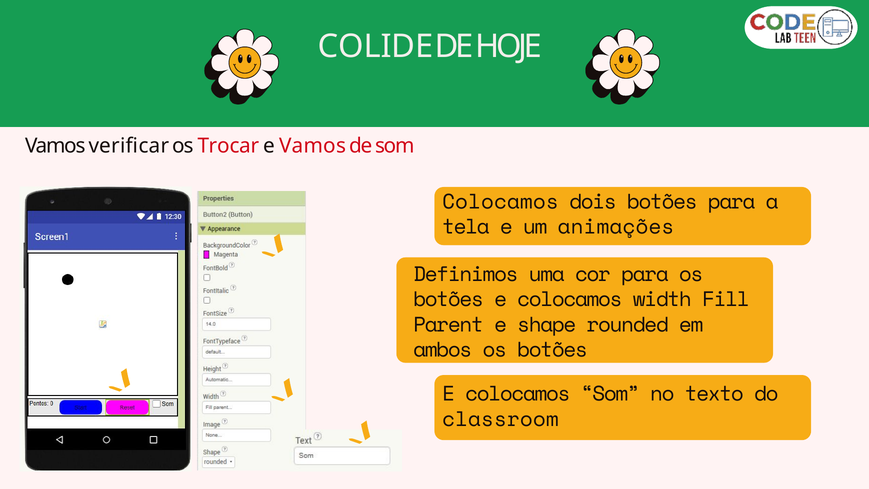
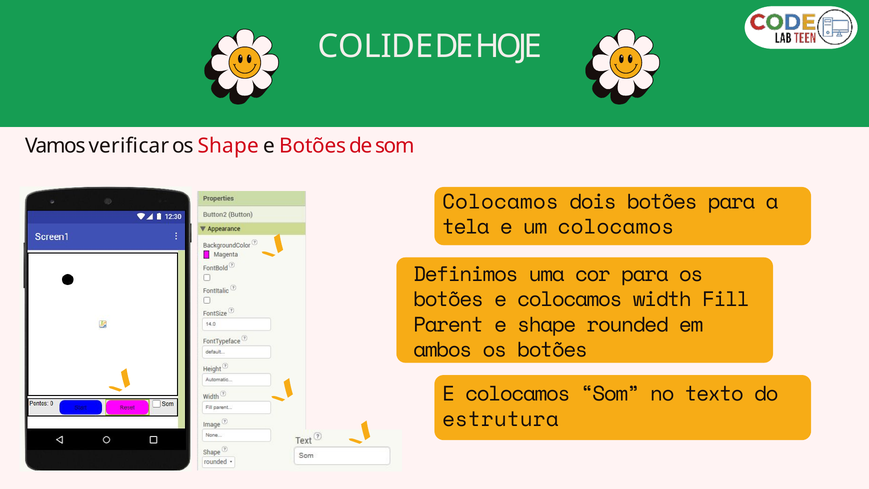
os Trocar: Trocar -> Shape (228, 146)
e Vamos: Vamos -> Botões (313, 146)
um animações: animações -> colocamos (616, 227)
classroom: classroom -> estrutura (500, 419)
